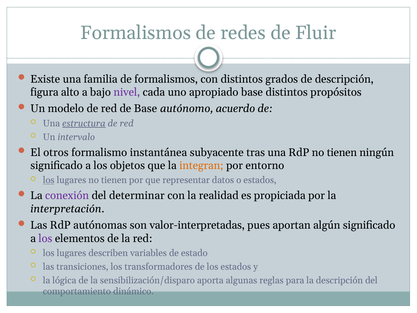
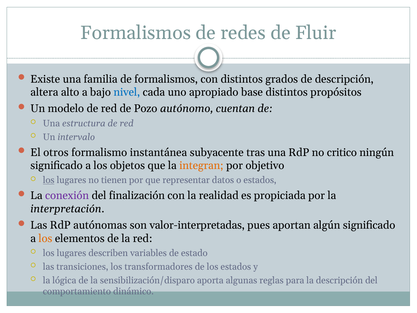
figura: figura -> altera (44, 92)
nivel colour: purple -> blue (127, 92)
de Base: Base -> Pozo (146, 109)
acuerdo: acuerdo -> cuentan (235, 109)
estructura underline: present -> none (84, 123)
RdP no tienen: tienen -> critico (342, 152)
entorno: entorno -> objetivo (265, 165)
determinar: determinar -> finalización (137, 195)
los colour: purple -> orange (45, 238)
